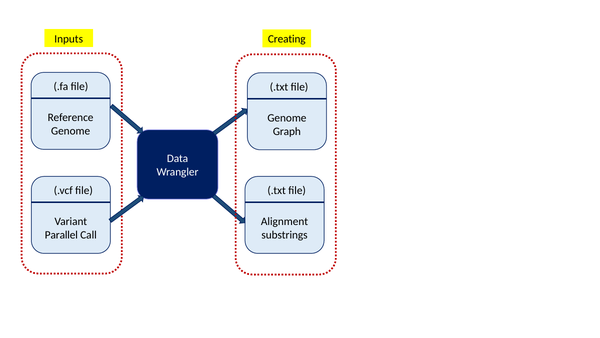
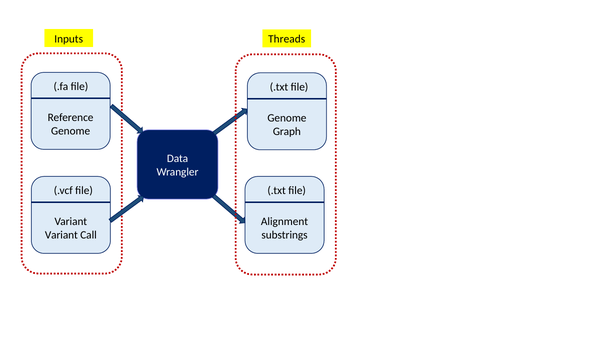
Creating: Creating -> Threads (287, 39)
Parallel: Parallel -> Variant (61, 235)
